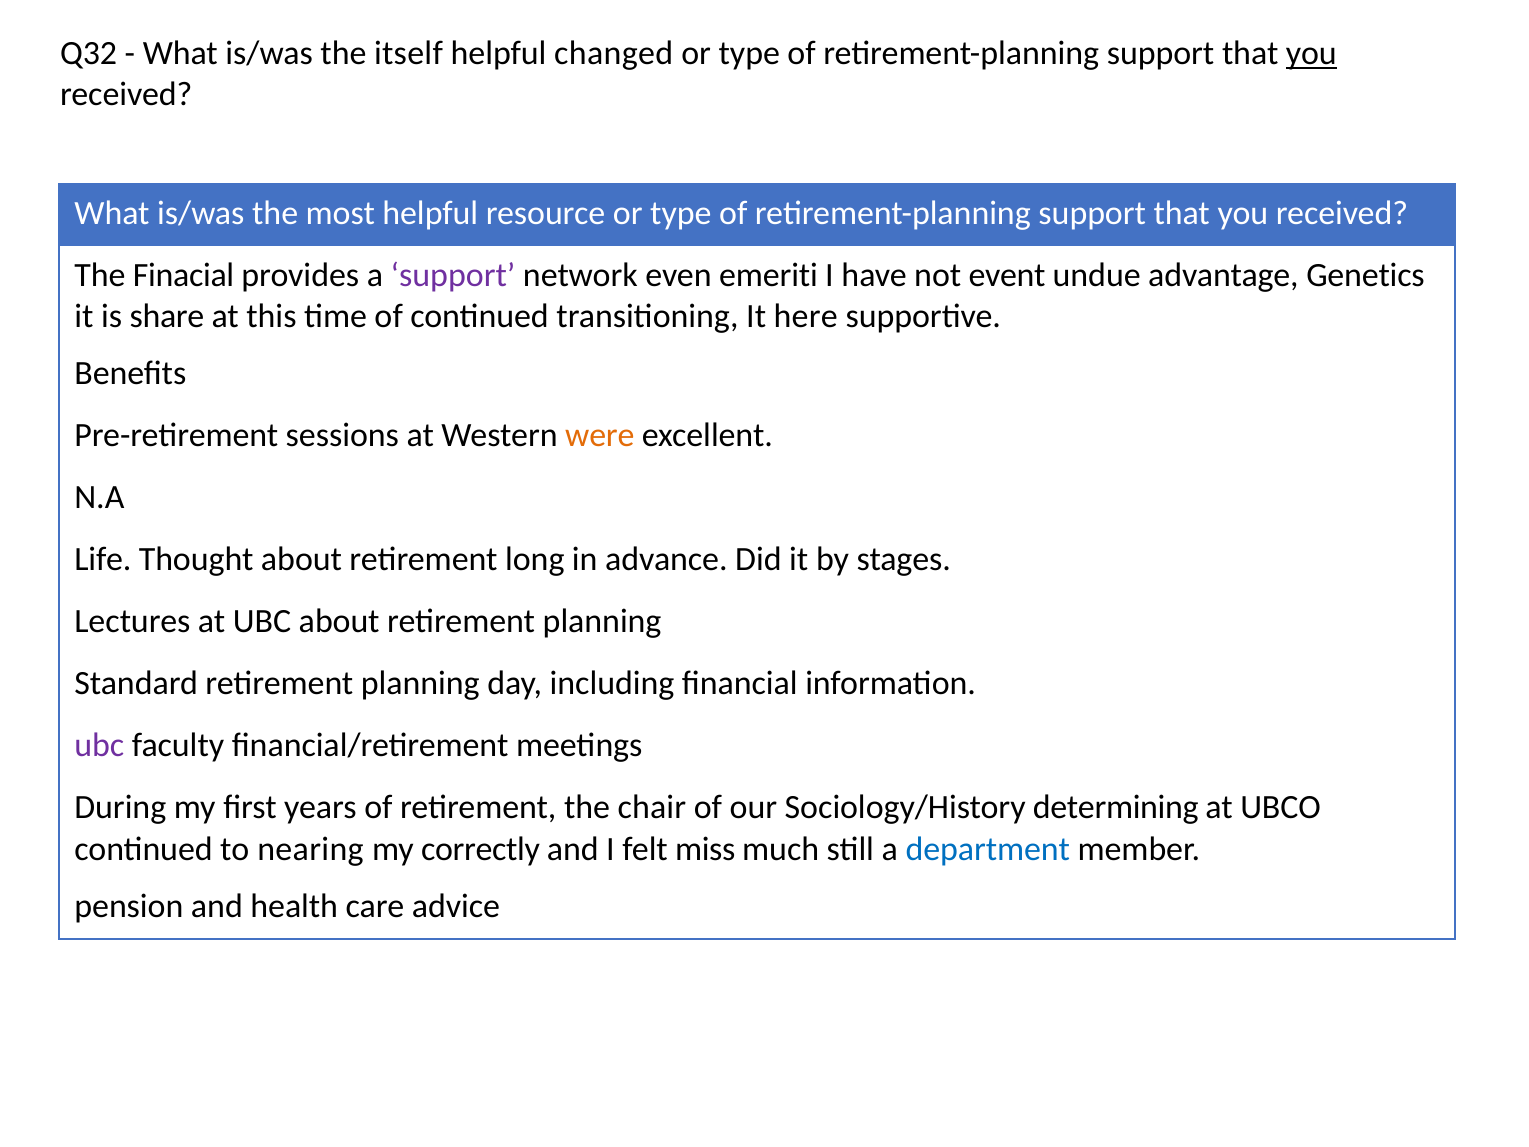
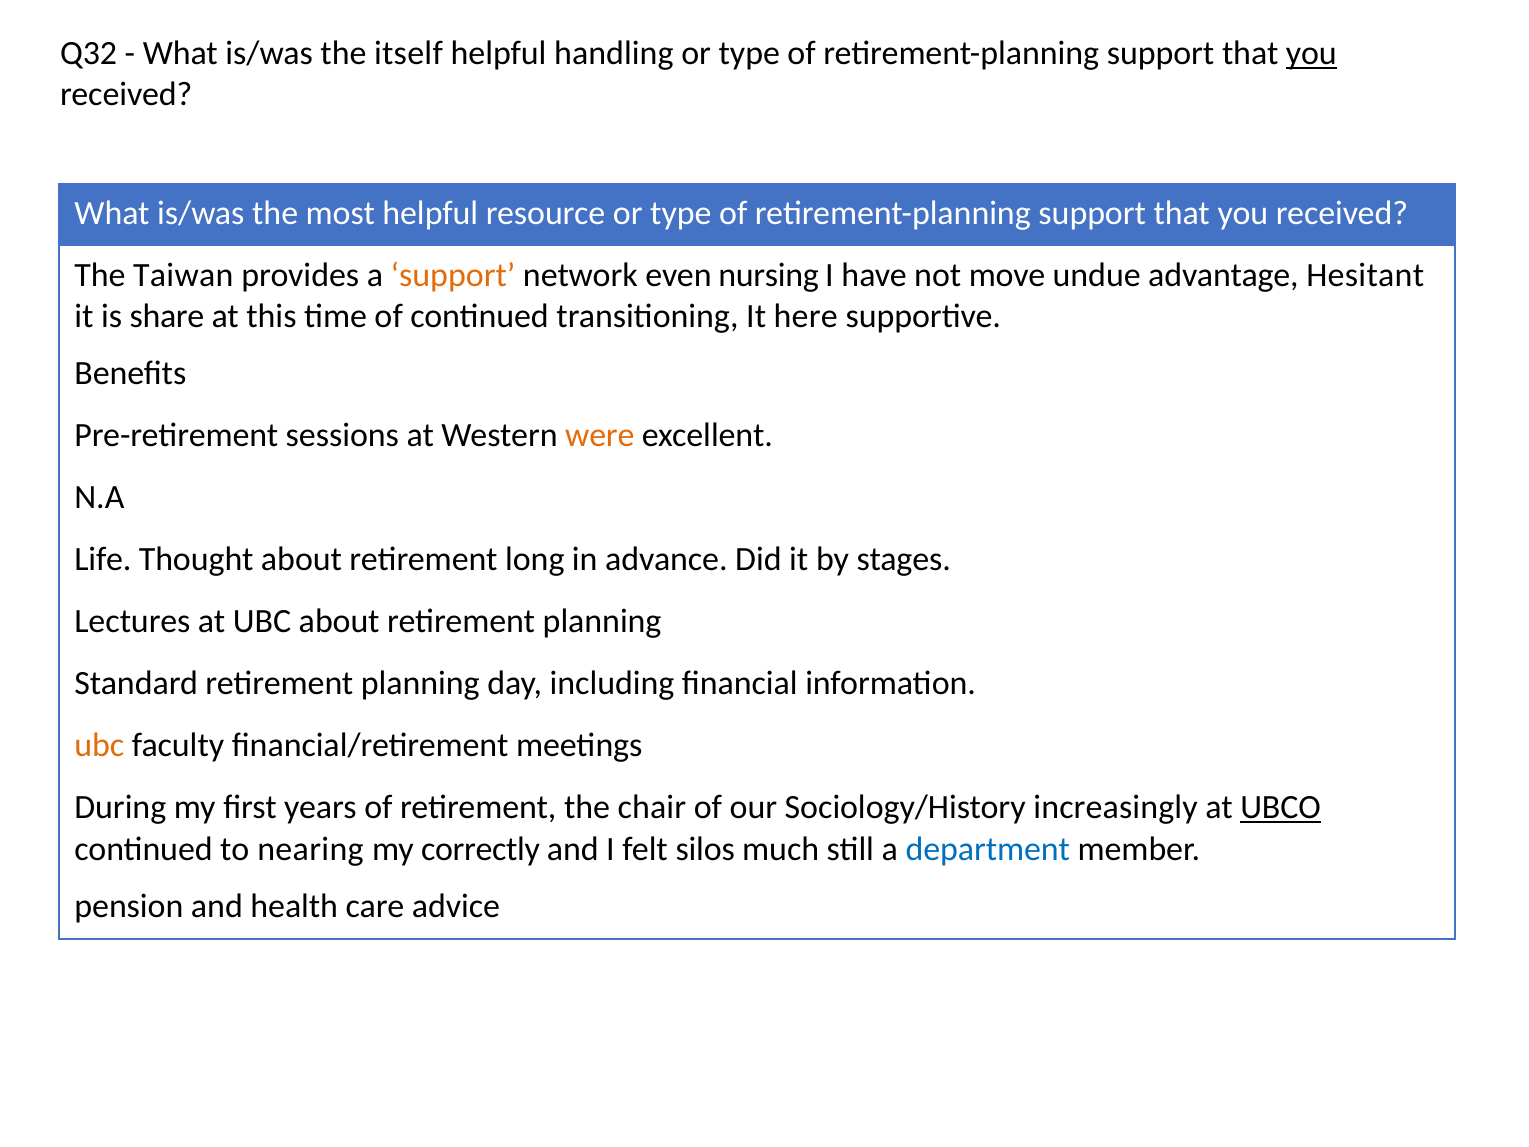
changed: changed -> handling (614, 54)
Finacial: Finacial -> Taiwan (183, 275)
support colour: purple -> orange (453, 275)
emeriti: emeriti -> nursing (769, 275)
event: event -> move (1007, 275)
Genetics: Genetics -> Hesitant (1365, 275)
ubc colour: purple -> orange (99, 745)
determining: determining -> increasingly (1116, 807)
UBCO underline: none -> present (1281, 807)
miss: miss -> silos (705, 849)
